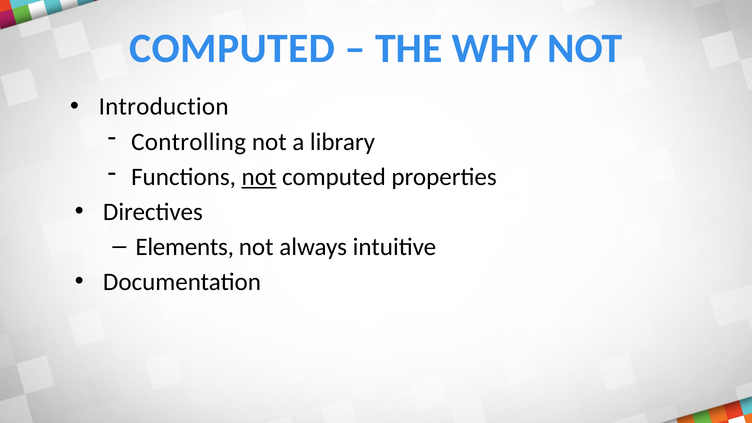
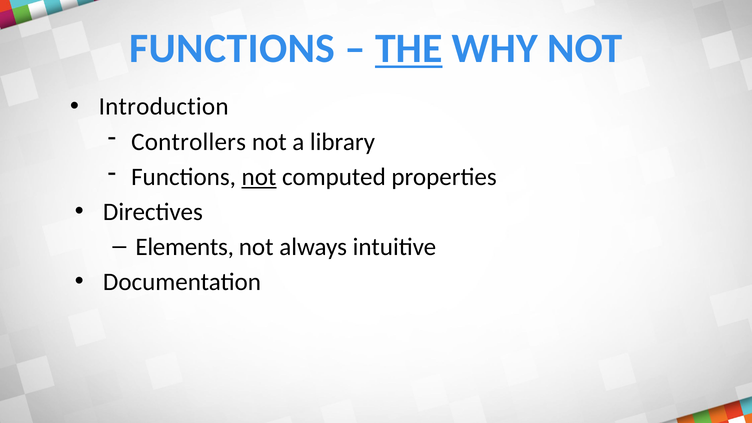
COMPUTED: COMPUTED -> FUNCTIONS (232, 49)
THE underline: none -> present (409, 49)
Controlling: Controlling -> Controllers (189, 142)
